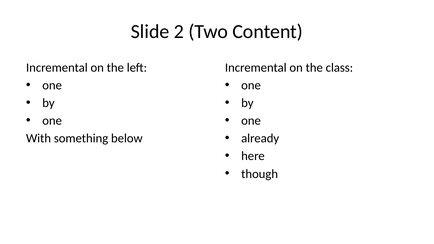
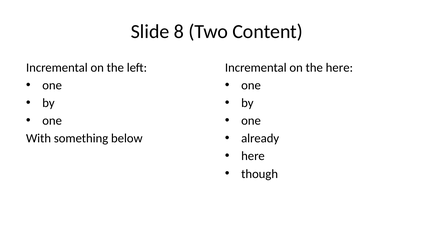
2: 2 -> 8 (179, 31)
the class: class -> here (339, 68)
